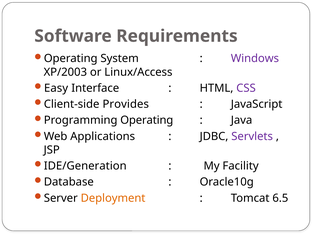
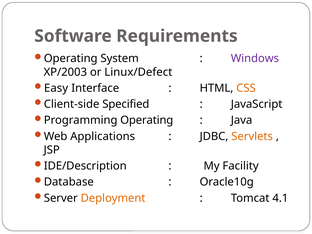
Linux/Access: Linux/Access -> Linux/Defect (138, 72)
CSS colour: purple -> orange (246, 88)
Provides: Provides -> Specified (126, 104)
Servlets colour: purple -> orange (252, 136)
IDE/Generation: IDE/Generation -> IDE/Description (85, 166)
6.5: 6.5 -> 4.1 (280, 198)
